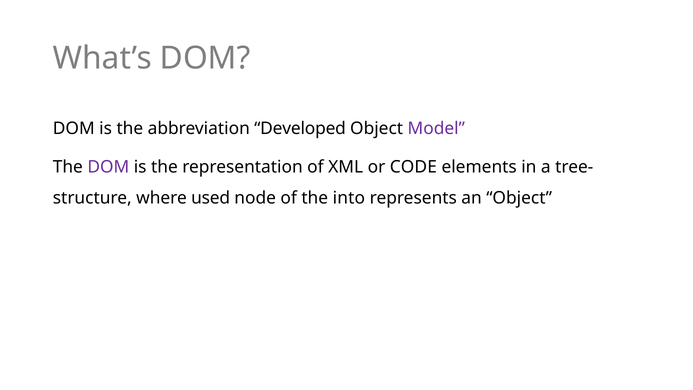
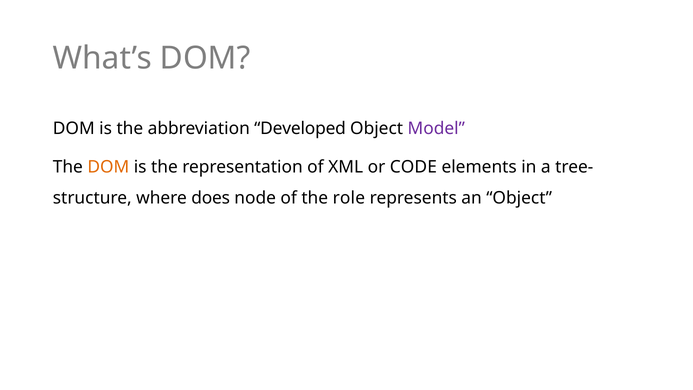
DOM colour: purple -> orange (108, 167)
used: used -> does (211, 198)
into: into -> role (349, 198)
